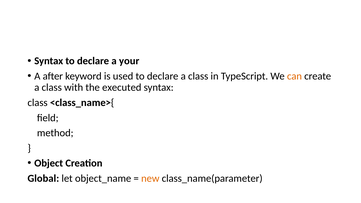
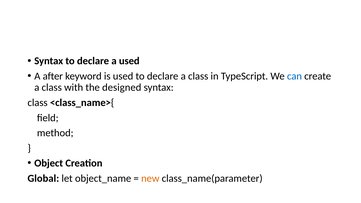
a your: your -> used (129, 61)
can colour: orange -> blue (294, 76)
executed: executed -> designed (122, 88)
